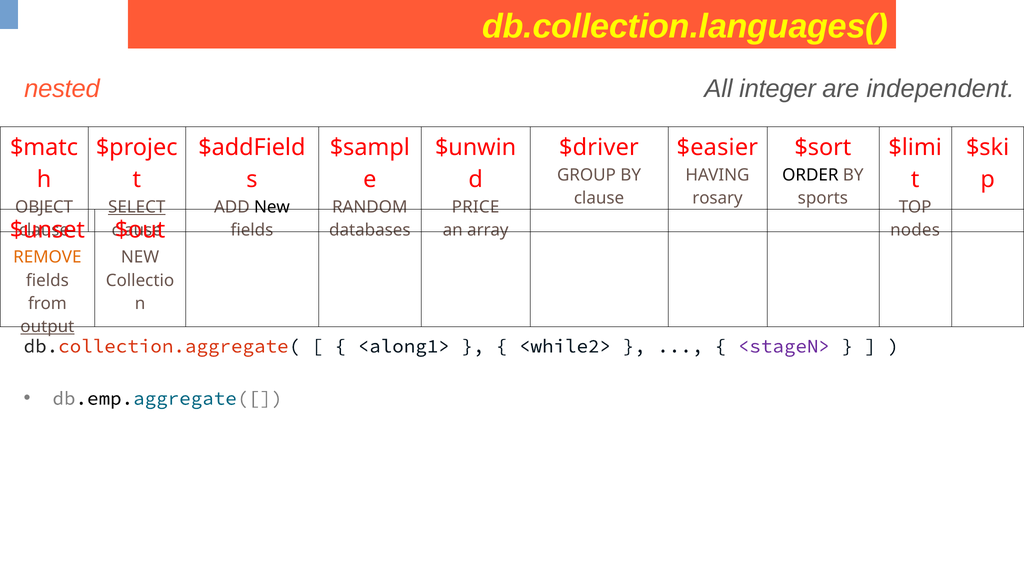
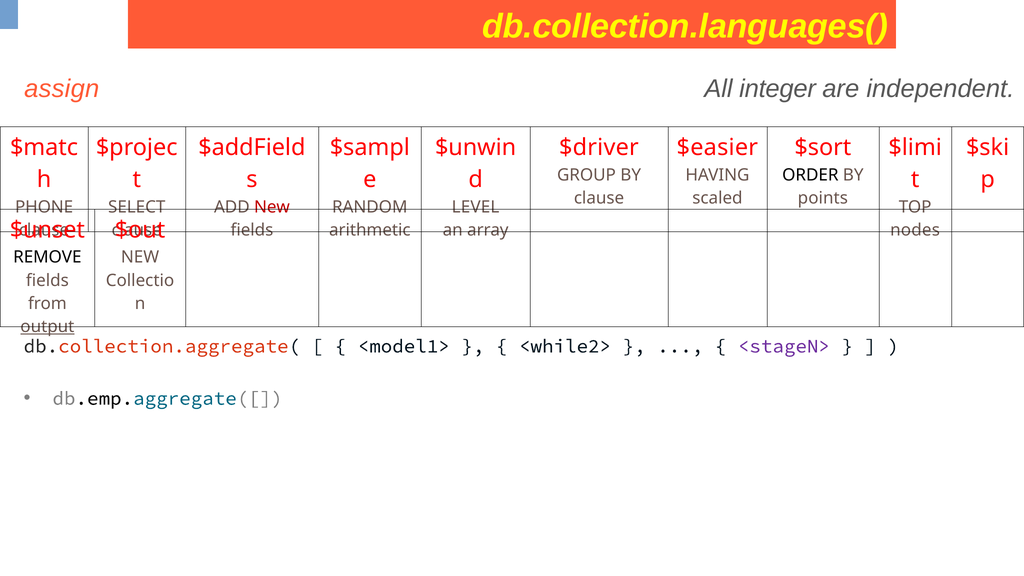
nested: nested -> assign (62, 89)
rosary: rosary -> scaled (717, 198)
sports: sports -> points (823, 198)
OBJECT: OBJECT -> PHONE (44, 207)
SELECT underline: present -> none (137, 207)
New colour: black -> red (272, 207)
PRICE: PRICE -> LEVEL (476, 207)
databases: databases -> arithmetic (370, 230)
REMOVE colour: orange -> black (47, 257)
<along1>: <along1> -> <model1> (404, 346)
